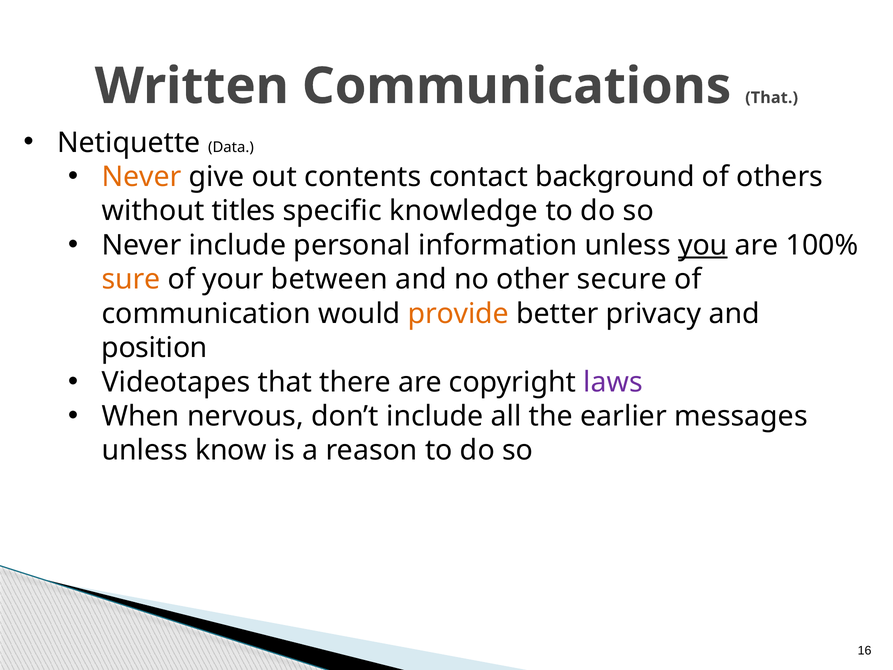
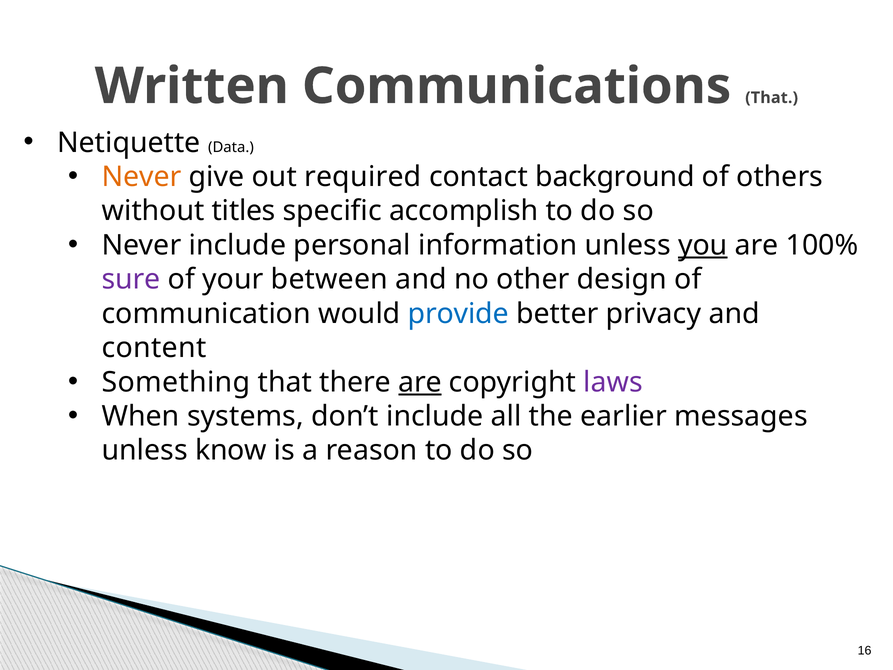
contents: contents -> required (363, 177)
knowledge: knowledge -> accomplish (464, 211)
sure colour: orange -> purple (131, 279)
secure: secure -> design (622, 279)
provide colour: orange -> blue (458, 314)
position: position -> content (154, 348)
Videotapes: Videotapes -> Something (176, 382)
are underline: none -> present (420, 382)
nervous: nervous -> systems (245, 416)
